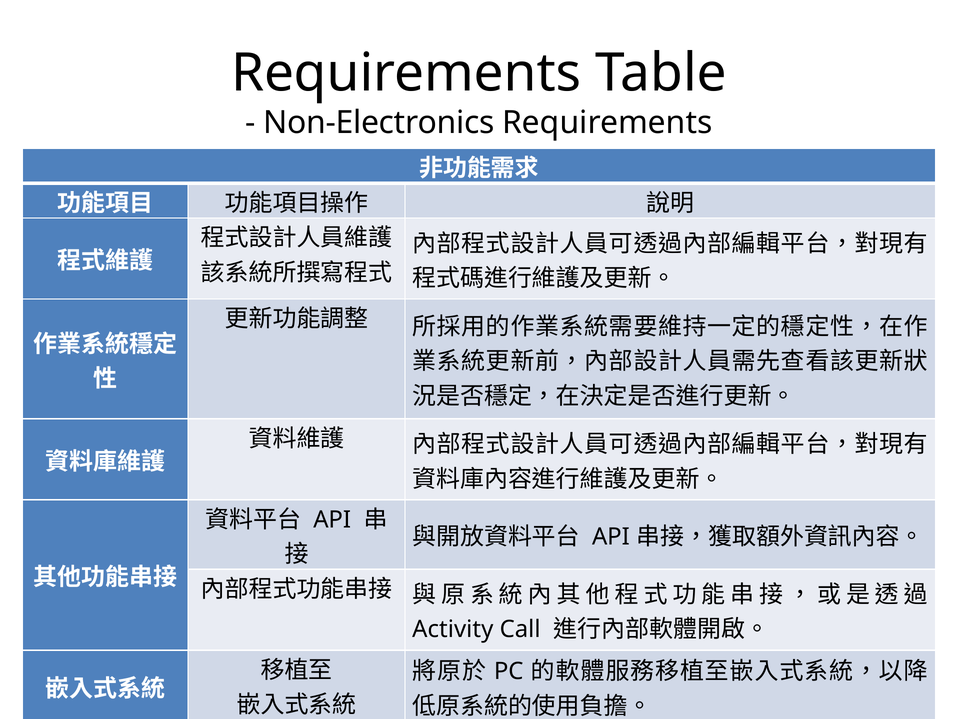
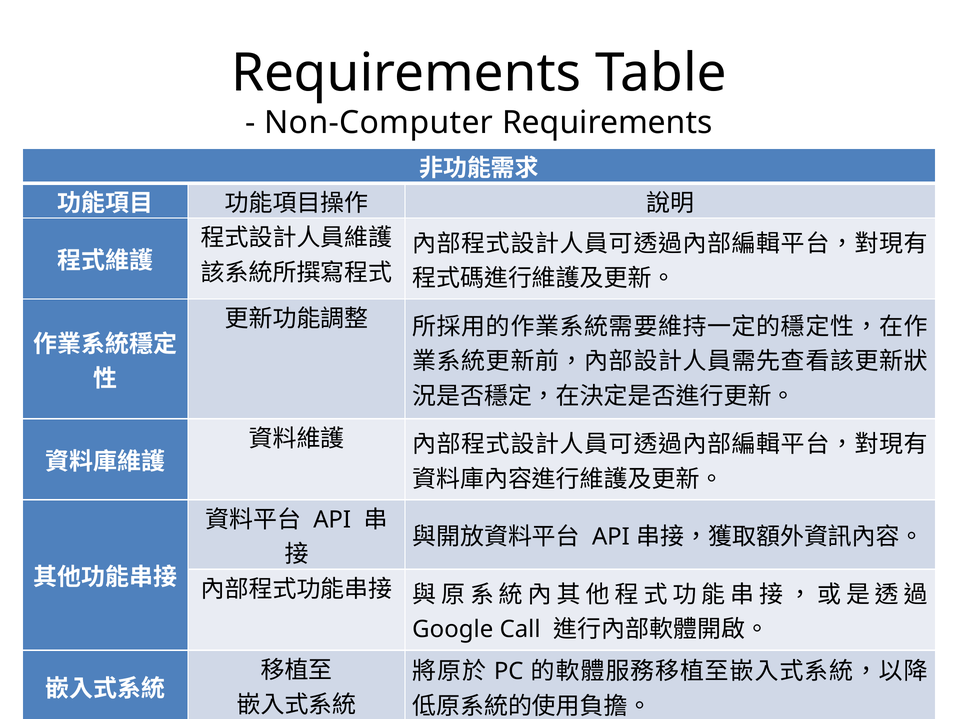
Non-Electronics: Non-Electronics -> Non-Computer (379, 123)
Activity: Activity -> Google (453, 629)
